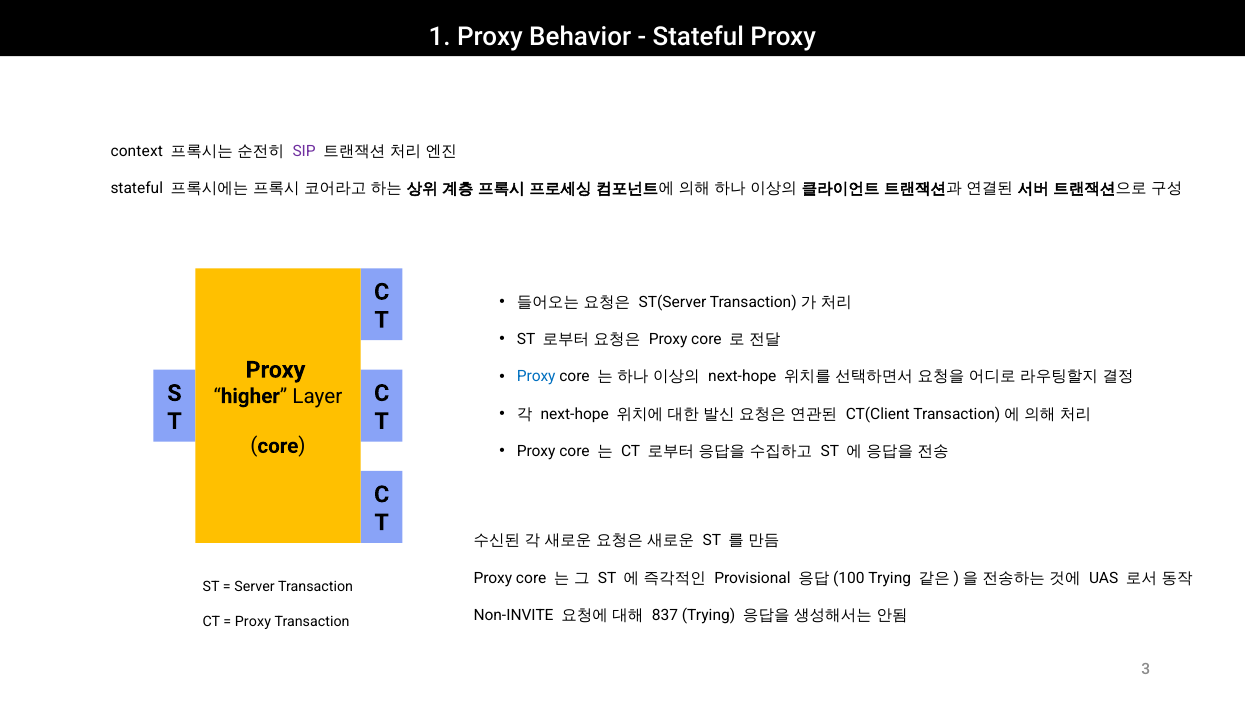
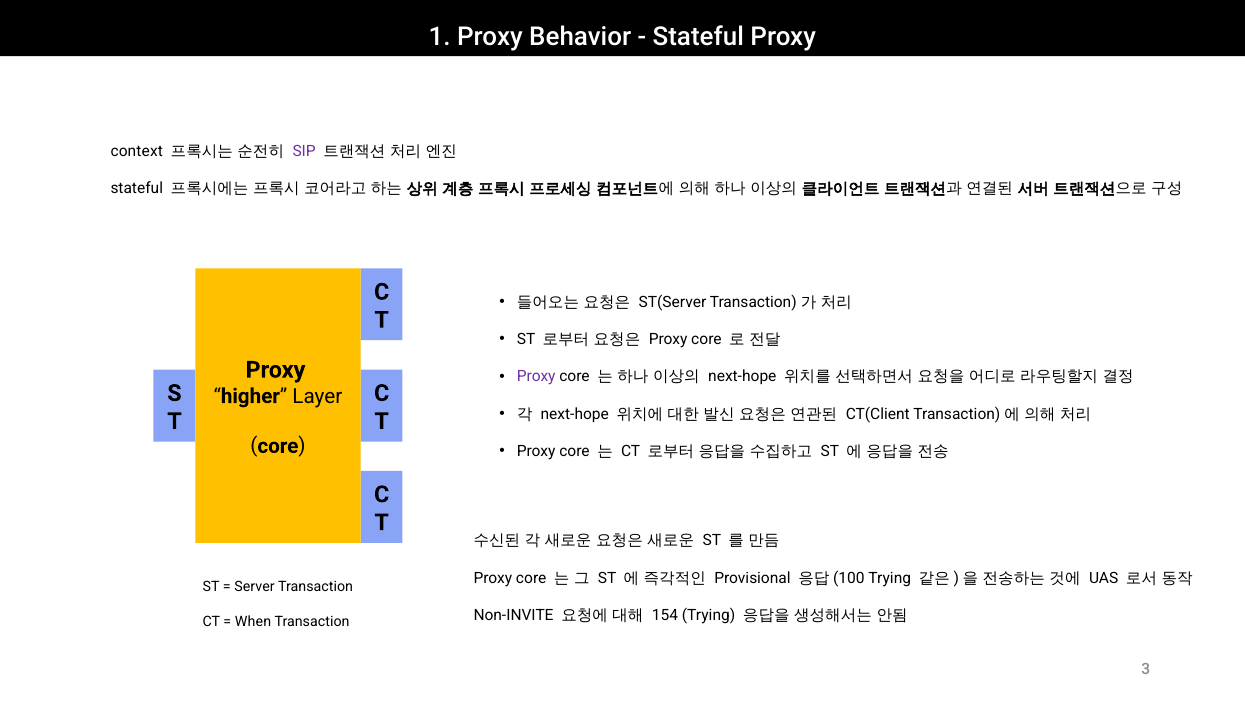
Proxy colour: blue -> purple (536, 376)
837: 837 -> 154 (665, 615)
Proxy: Proxy -> When (253, 621)
